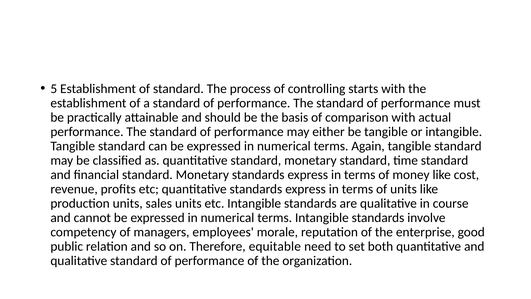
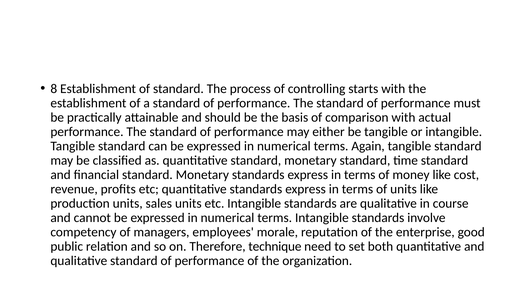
5: 5 -> 8 (54, 89)
equitable: equitable -> technique (275, 246)
